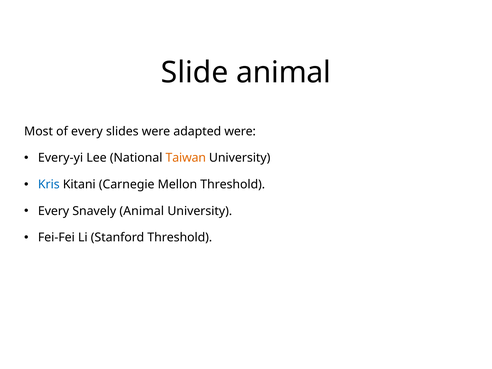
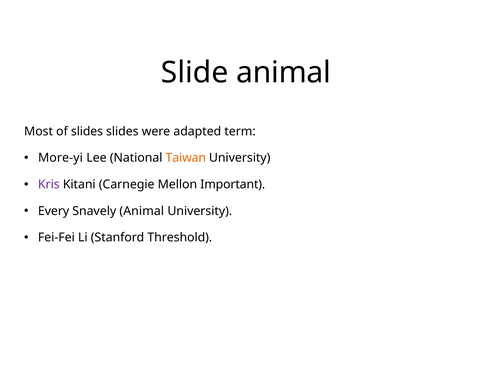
of every: every -> slides (87, 131)
adapted were: were -> term (240, 131)
Every-yi: Every-yi -> More-yi (60, 158)
Kris colour: blue -> purple (49, 184)
Mellon Threshold: Threshold -> Important (233, 184)
